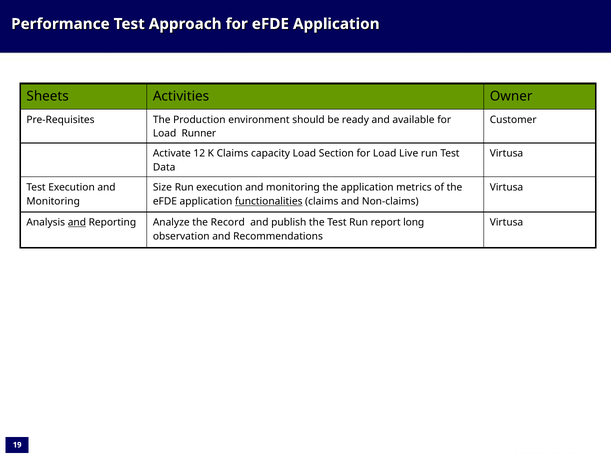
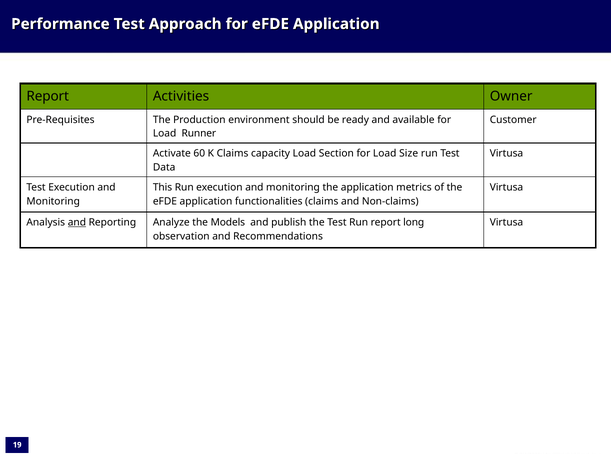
Sheets: Sheets -> Report (48, 97)
12: 12 -> 60 (199, 154)
Live: Live -> Size (409, 154)
Size: Size -> This (163, 188)
functionalities underline: present -> none (269, 201)
Record: Record -> Models (228, 223)
